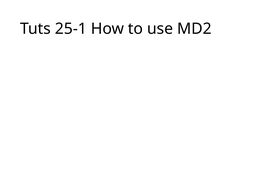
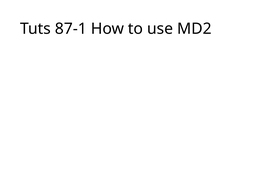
25-1: 25-1 -> 87-1 (71, 29)
